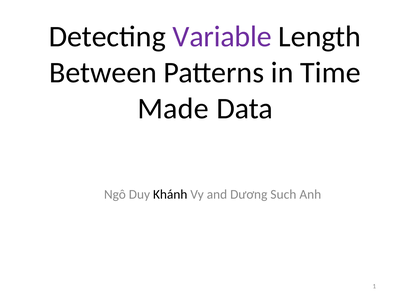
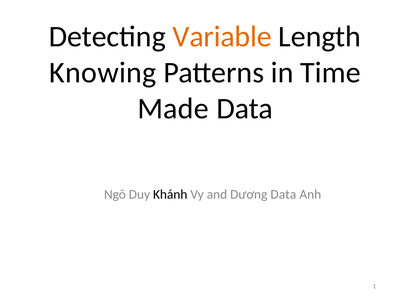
Variable colour: purple -> orange (222, 37)
Between: Between -> Knowing (103, 73)
Dương Such: Such -> Data (283, 194)
